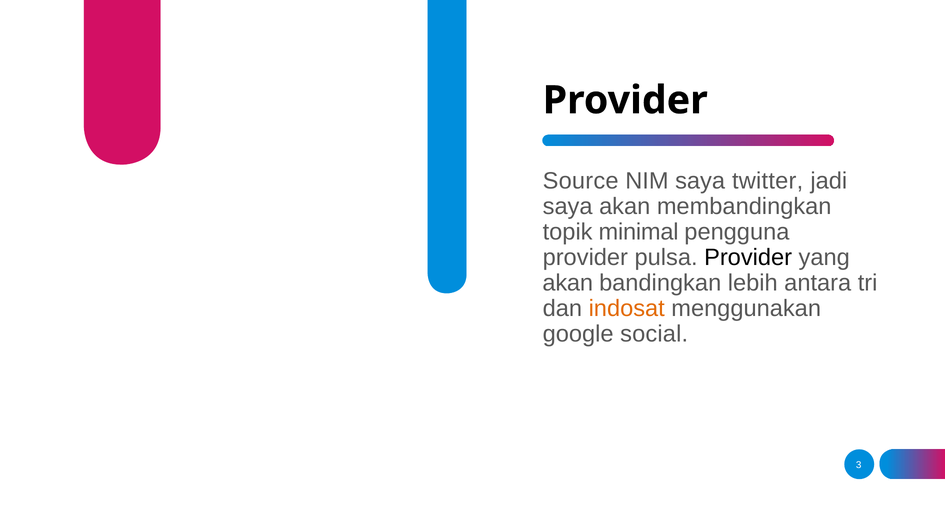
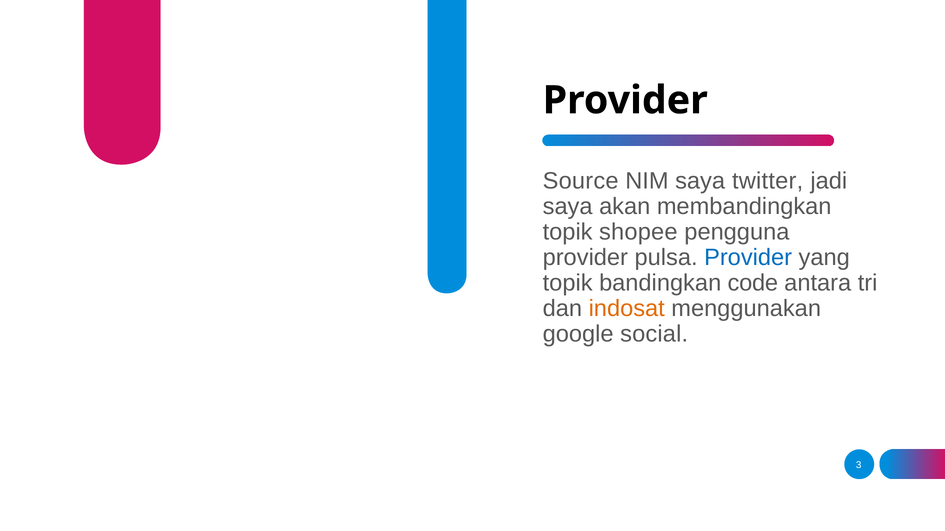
minimal: minimal -> shopee (638, 232)
Provider colour: black -> blue (748, 258)
akan: akan -> topik (568, 283)
lebih: lebih -> code (753, 283)
